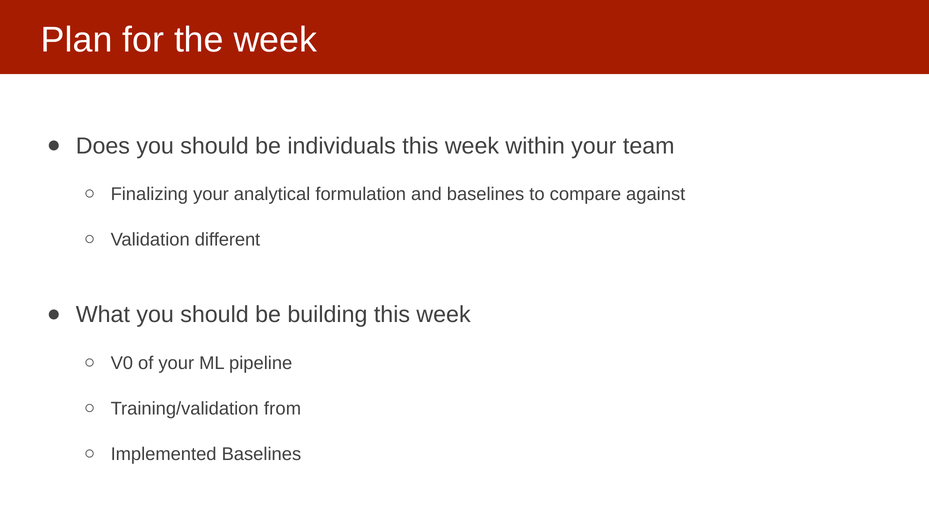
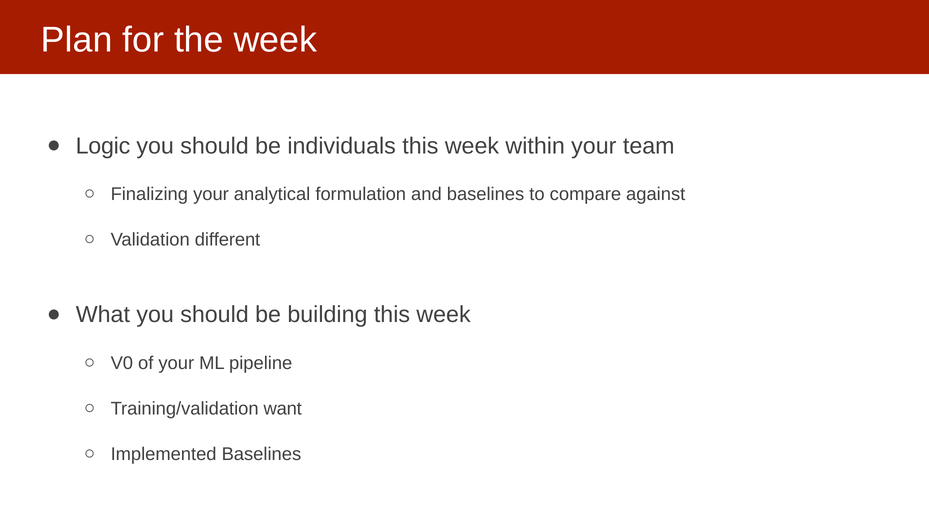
Does: Does -> Logic (103, 146)
from: from -> want (283, 409)
